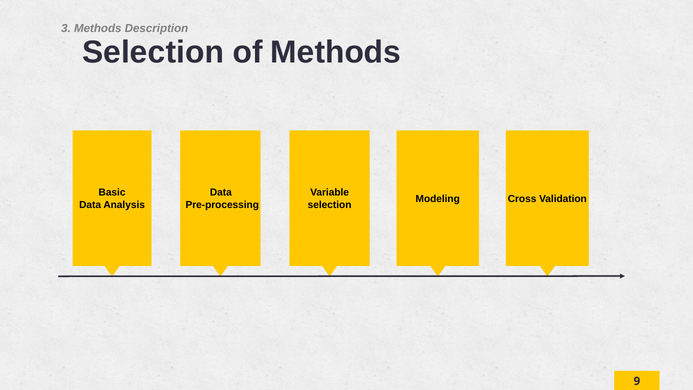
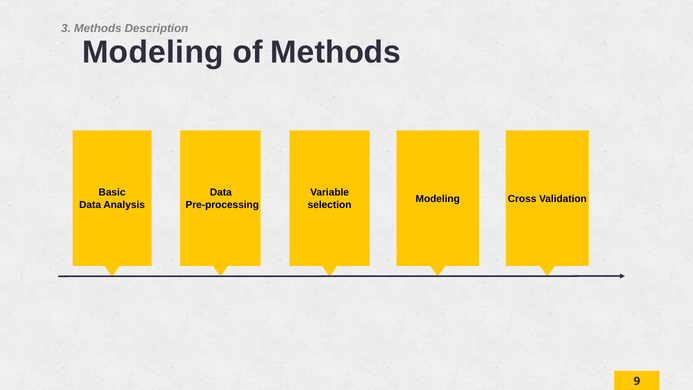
Selection: Selection -> Modeling (153, 52)
